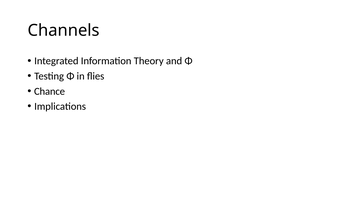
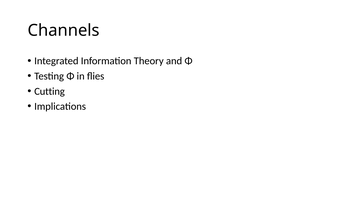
Chance: Chance -> Cutting (50, 91)
